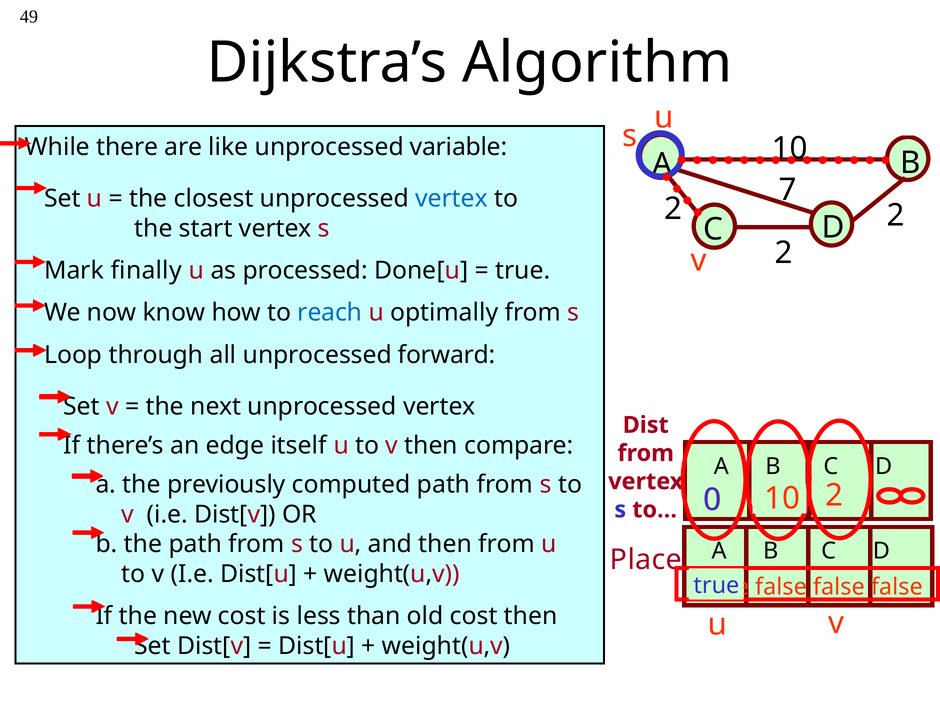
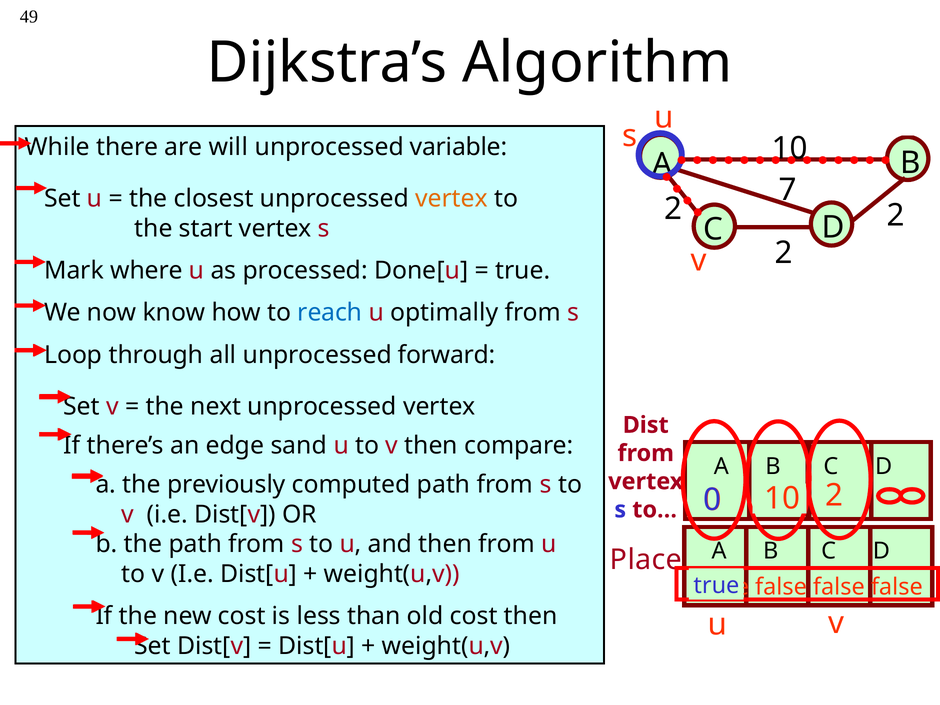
like: like -> will (228, 147)
vertex colour: blue -> orange (452, 199)
finally: finally -> where (146, 271)
itself: itself -> sand (299, 446)
